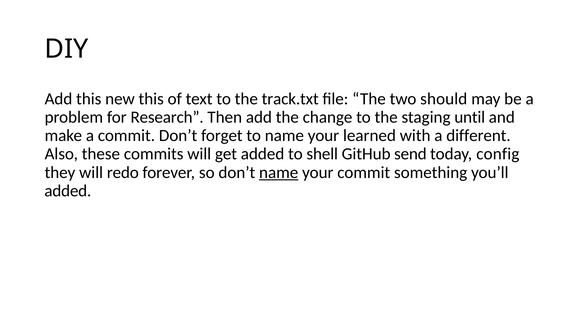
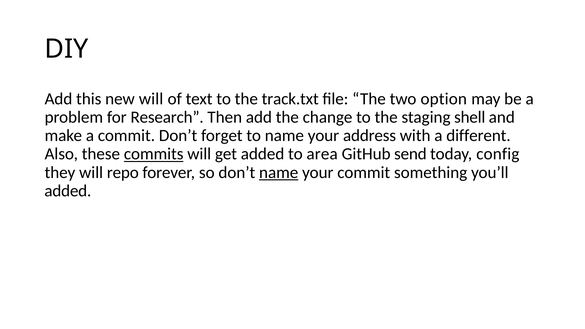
new this: this -> will (151, 99)
should: should -> option (444, 99)
until: until -> shell (470, 117)
learned: learned -> address (370, 136)
commits underline: none -> present (154, 154)
shell: shell -> area (322, 154)
redo: redo -> repo (123, 172)
